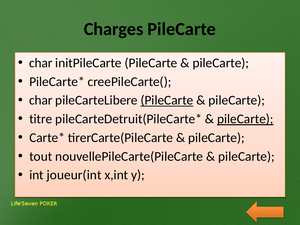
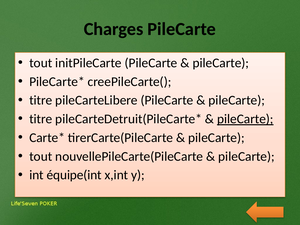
char: char -> tout (41, 63)
char: char -> titre (41, 100)
PileCarte underline: present -> none (167, 100)
joueur(int: joueur(int -> équipe(int (74, 175)
